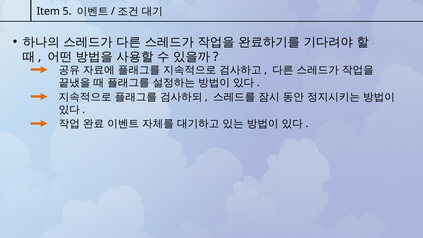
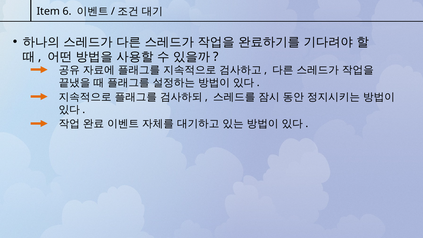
5: 5 -> 6 (67, 11)
